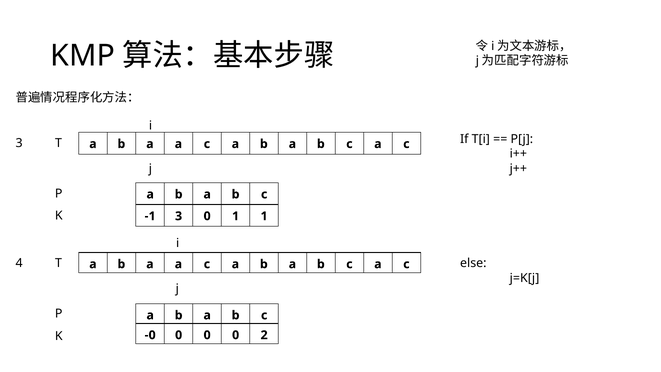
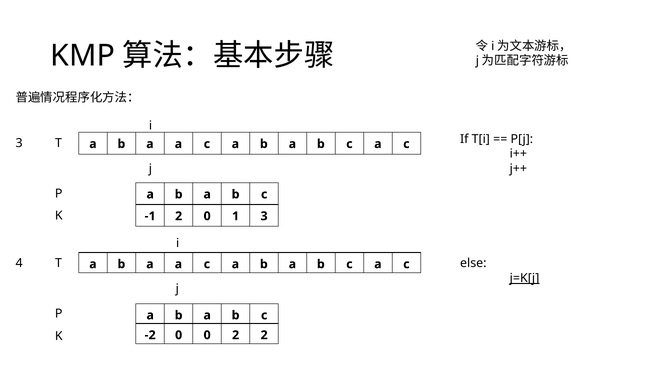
-1 3: 3 -> 2 (179, 216)
1 1: 1 -> 3 (264, 216)
j=K[j underline: none -> present (525, 278)
-0: -0 -> -2 (150, 335)
0 0 0: 0 -> 2 (236, 335)
